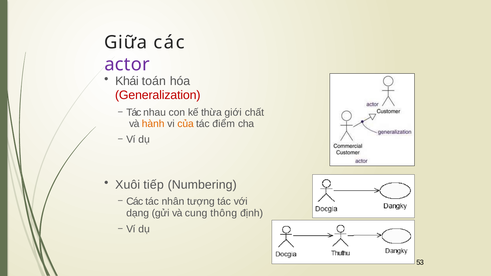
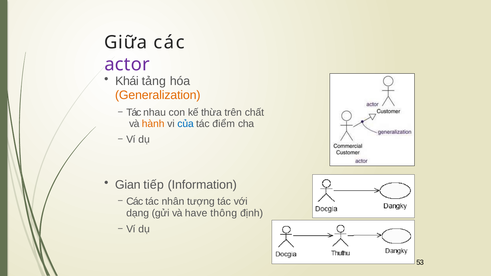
toán: toán -> tảng (154, 81)
Generalization colour: red -> orange (158, 95)
giới: giới -> trên (233, 113)
của colour: orange -> blue (186, 124)
Xuôi: Xuôi -> Gian (128, 185)
Numbering: Numbering -> Information (202, 185)
cung: cung -> have (196, 213)
